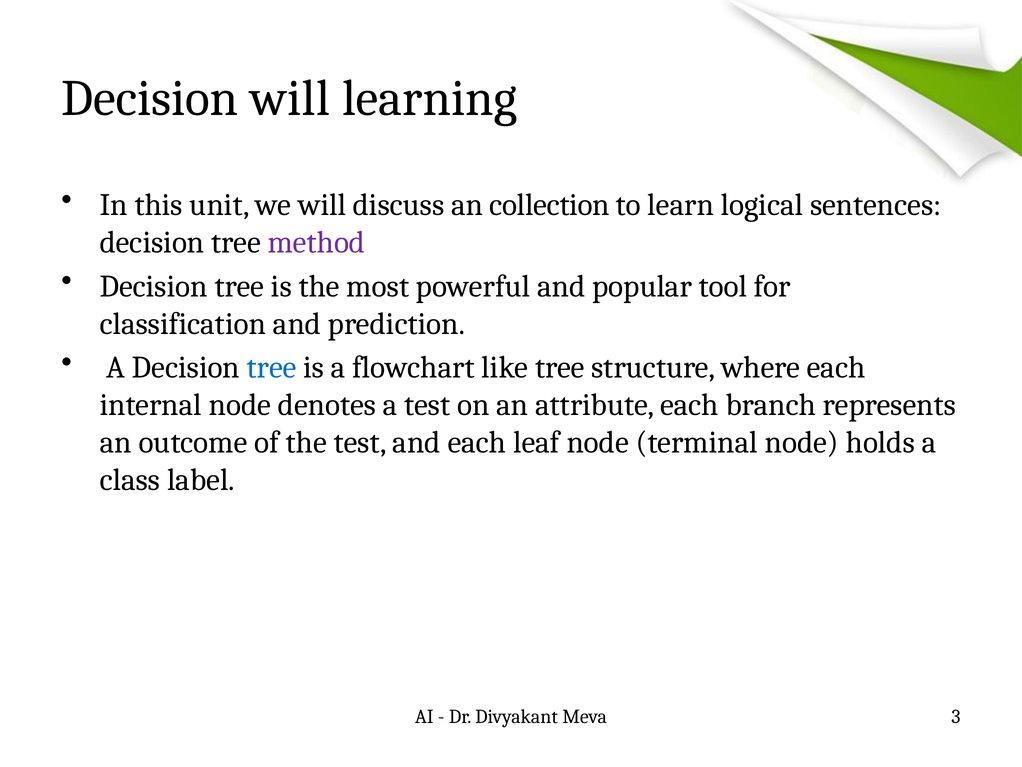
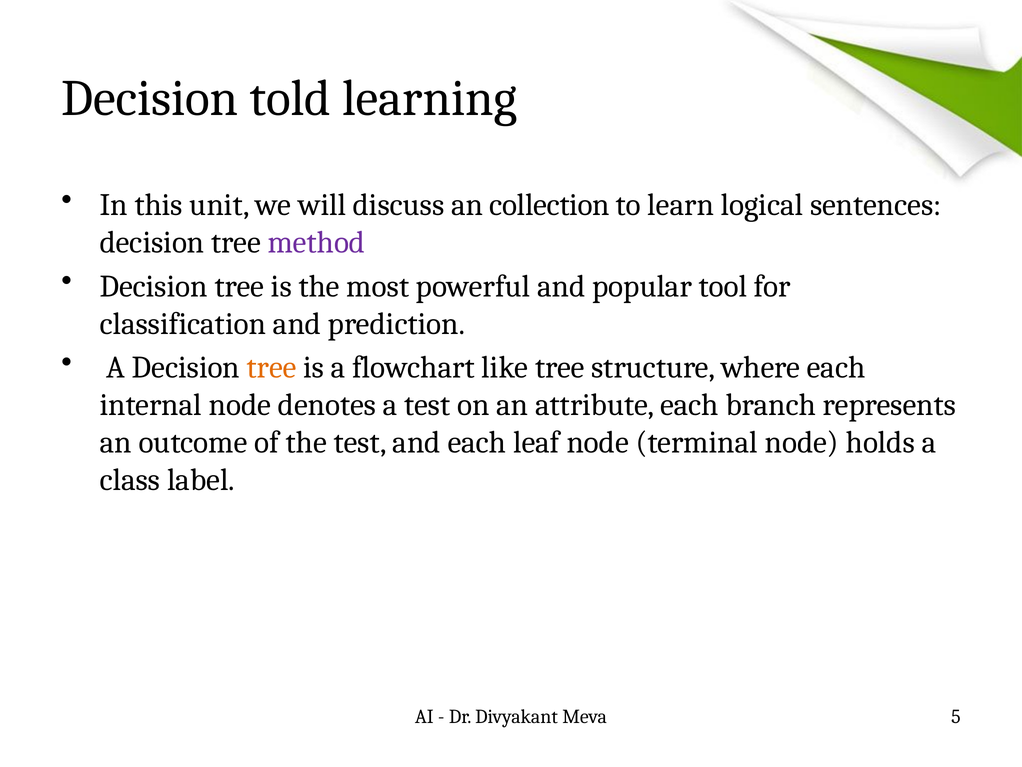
Decision will: will -> told (290, 98)
tree colour: blue -> orange (272, 367)
3: 3 -> 5 (956, 716)
